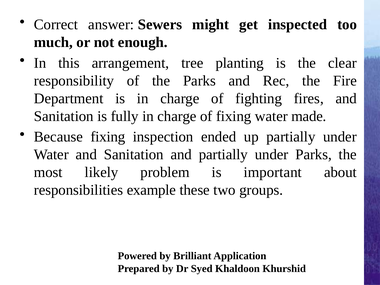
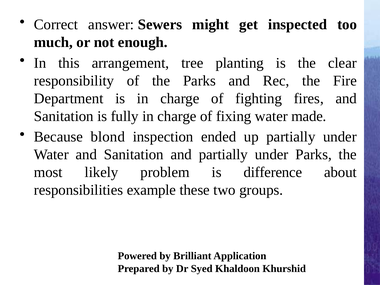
Because fixing: fixing -> blond (108, 137)
important: important -> difference (273, 172)
